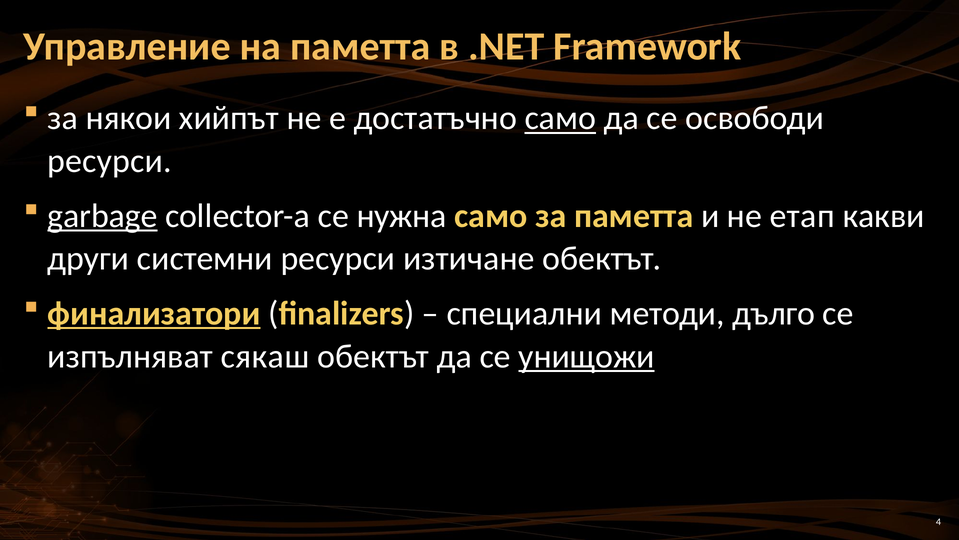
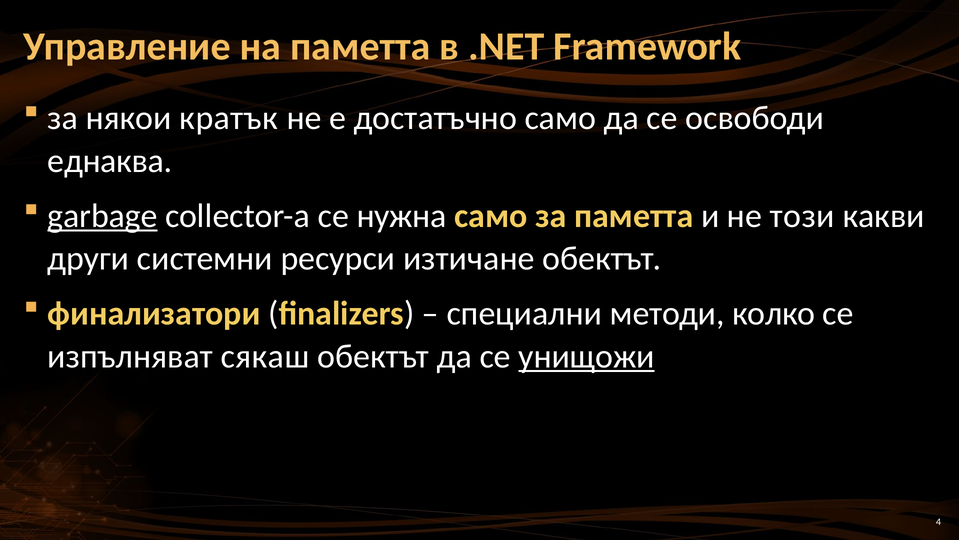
хийпът: хийпът -> кратък (229, 118)
само underline: present -> none (560, 118)
ресурси: ресурси -> еднаква (110, 161)
етап: етап -> този (802, 216)
финализатори underline: present -> none (154, 313)
дълго: дълго -> колко (774, 313)
